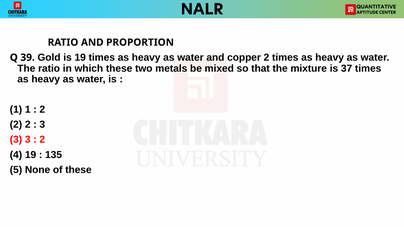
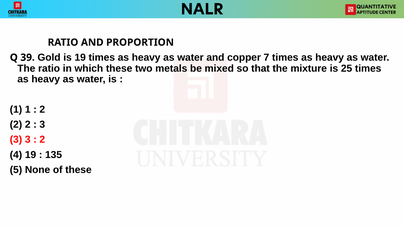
copper 2: 2 -> 7 (266, 58)
37: 37 -> 25 (347, 68)
